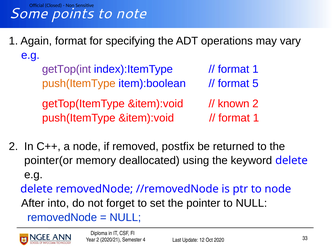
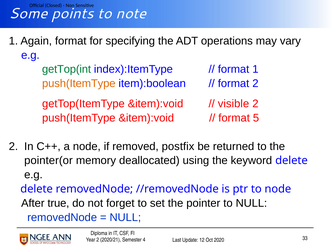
getTop(int colour: purple -> green (67, 69)
format 5: 5 -> 2 (255, 83)
known: known -> visible (233, 104)
1: 1 -> 5 (256, 118)
into: into -> true (58, 203)
